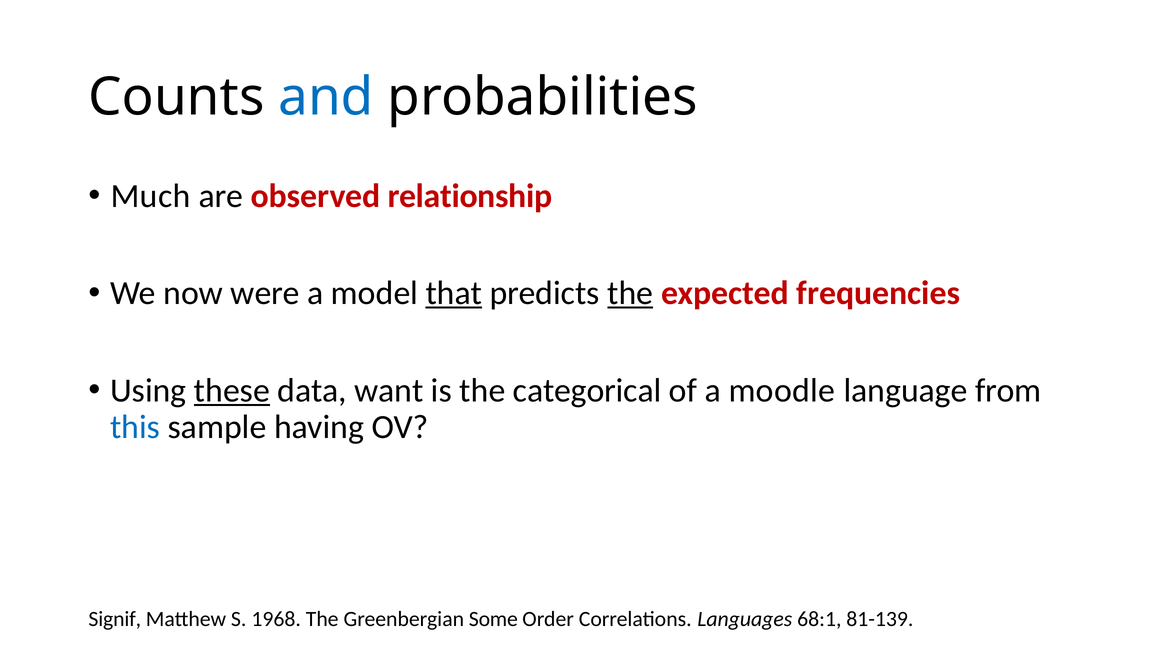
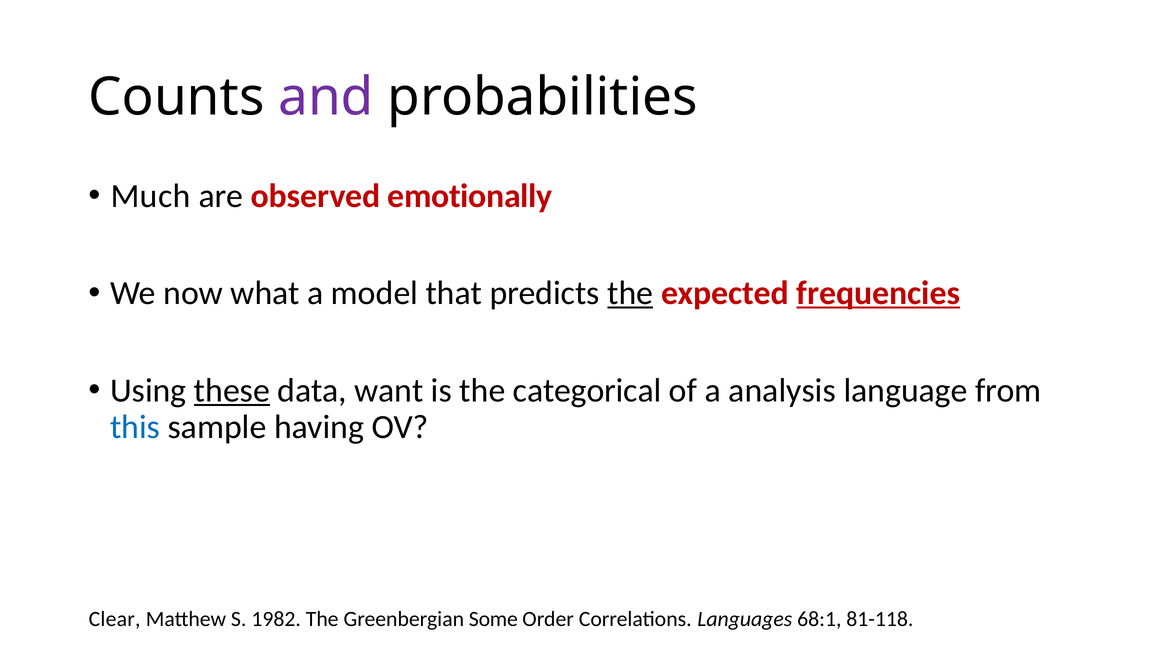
and colour: blue -> purple (326, 97)
relationship: relationship -> emotionally (470, 196)
were: were -> what (265, 293)
that underline: present -> none (454, 293)
frequencies underline: none -> present (878, 293)
moodle: moodle -> analysis (782, 391)
Signif: Signif -> Clear (115, 619)
1968: 1968 -> 1982 (276, 619)
81-139: 81-139 -> 81-118 (880, 619)
